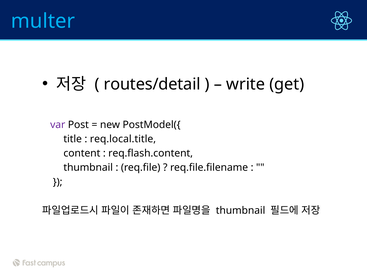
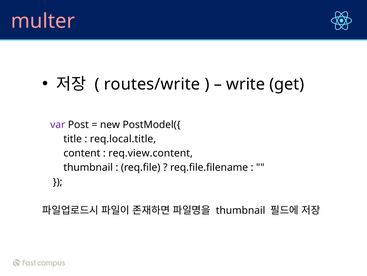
multer colour: light blue -> pink (43, 21)
routes/detail: routes/detail -> routes/write (152, 84)
req.flash.content: req.flash.content -> req.view.content (151, 153)
